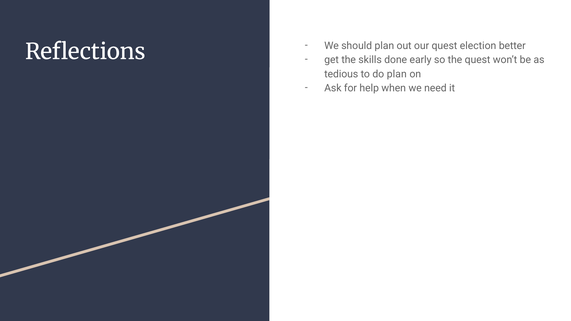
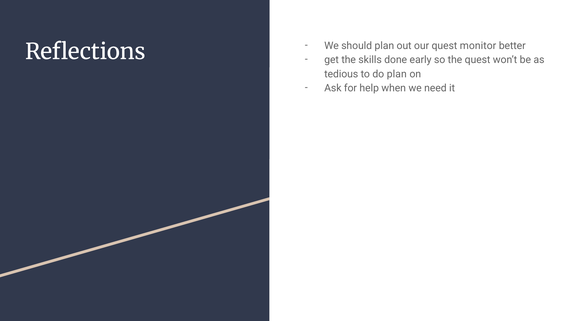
election: election -> monitor (478, 46)
